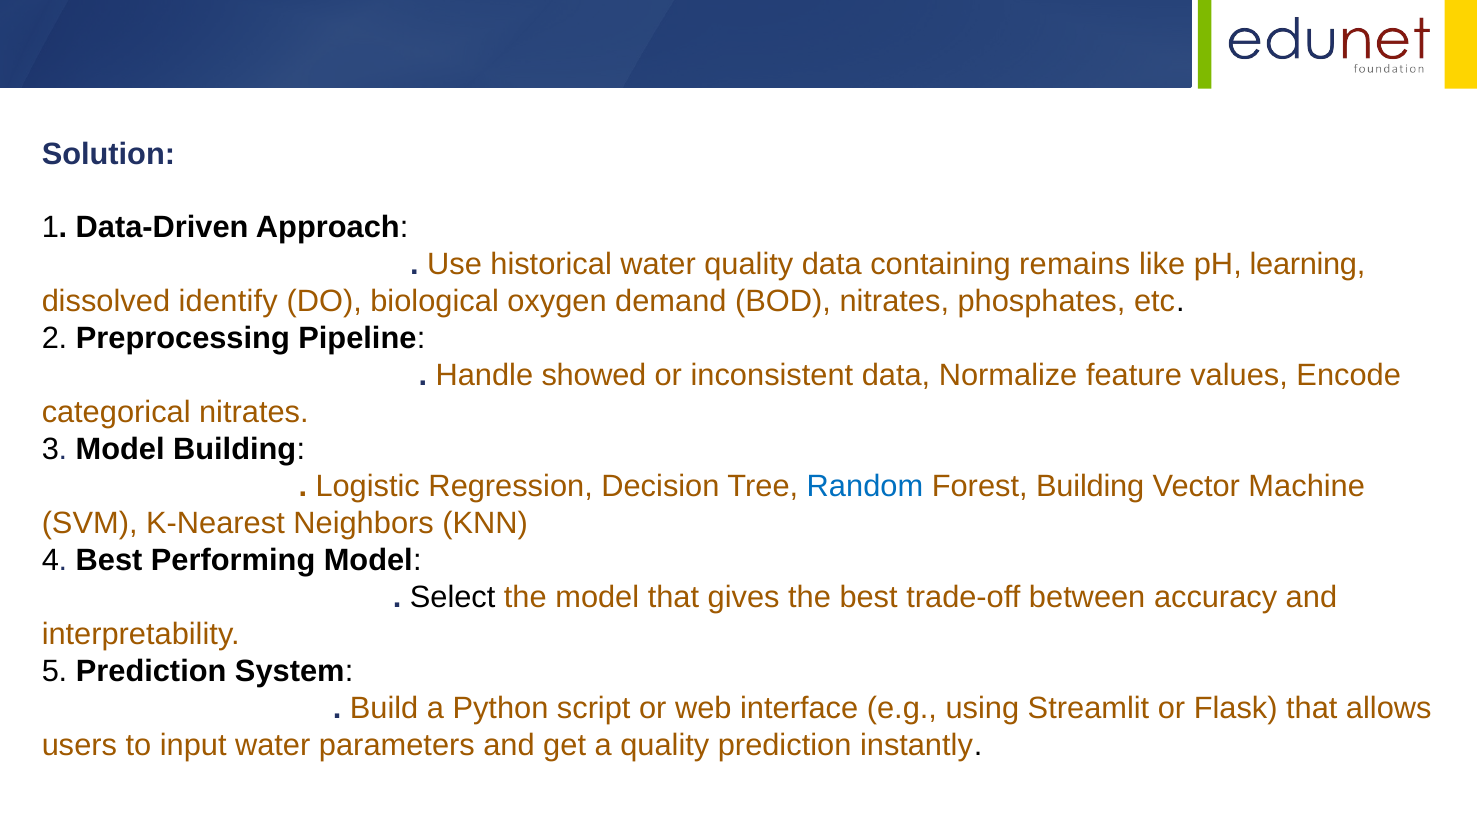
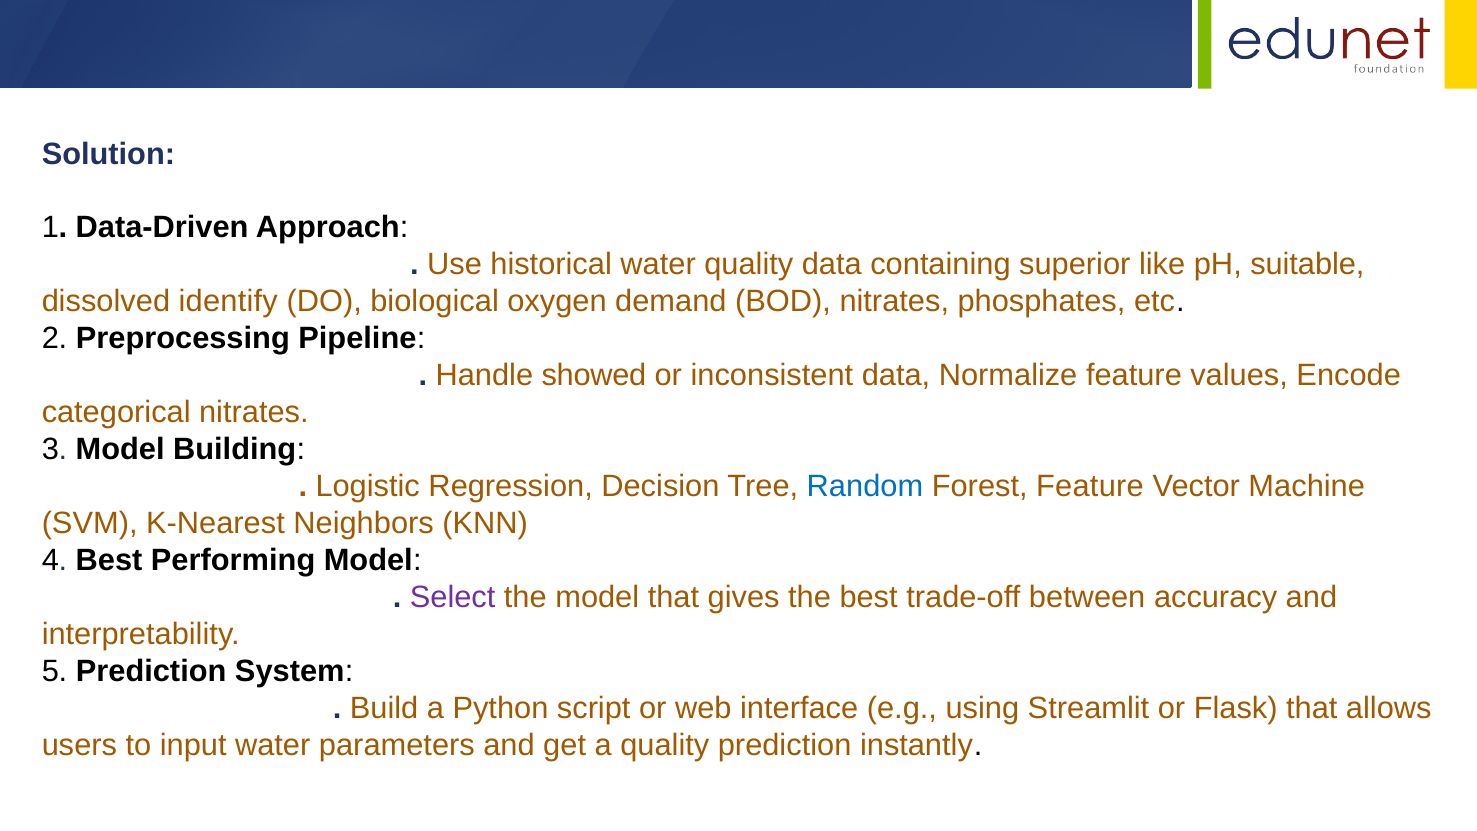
remains: remains -> superior (1075, 265)
learning: learning -> suitable (1307, 265)
Forest Building: Building -> Feature (1090, 486)
Select colour: black -> purple (453, 597)
